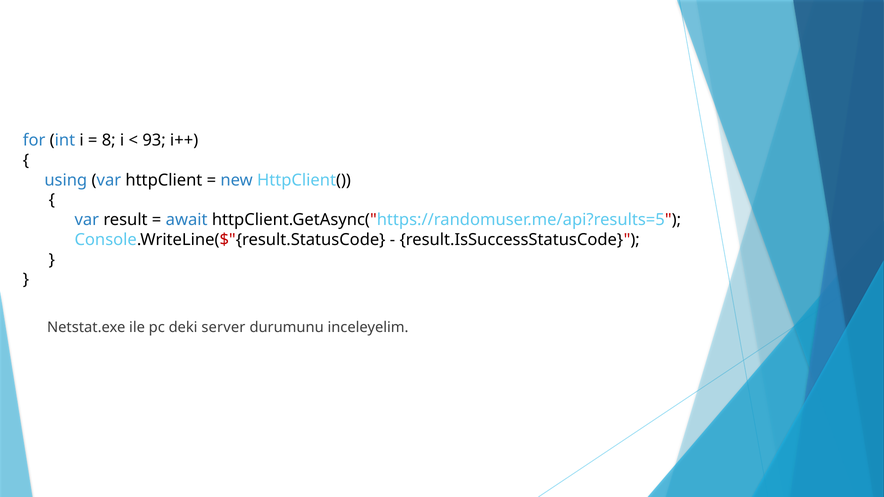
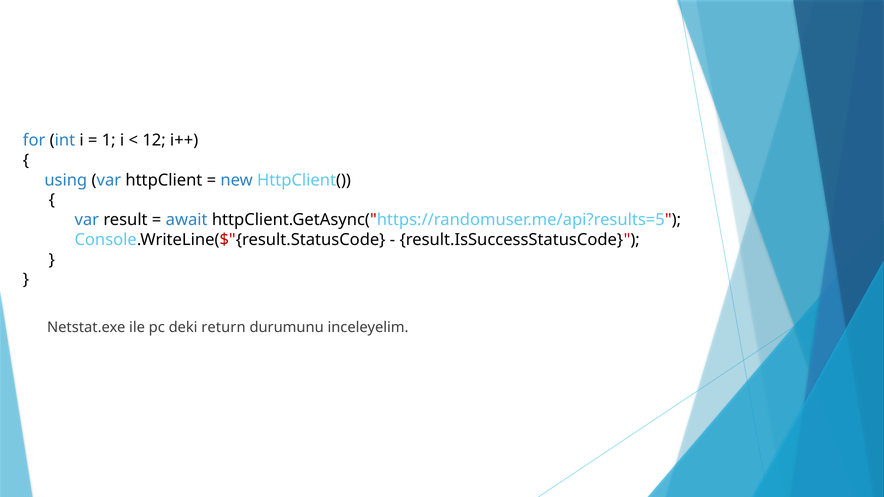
8: 8 -> 1 (109, 140)
93: 93 -> 12 (154, 140)
server: server -> return (223, 328)
